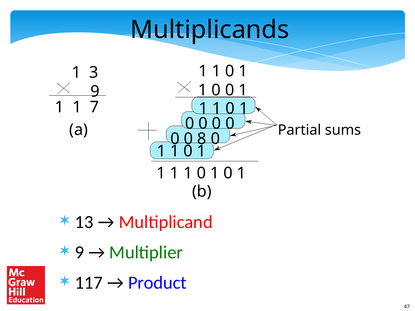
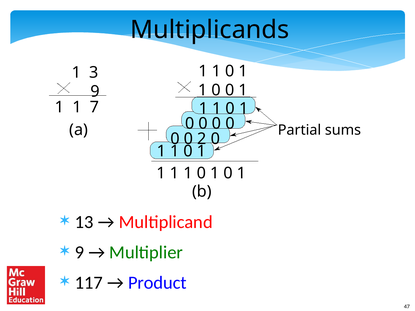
8: 8 -> 2 (202, 139)
